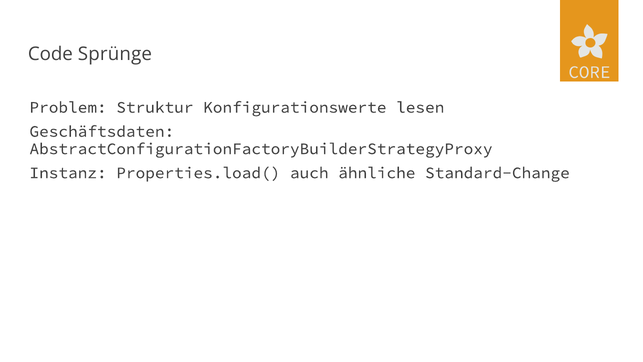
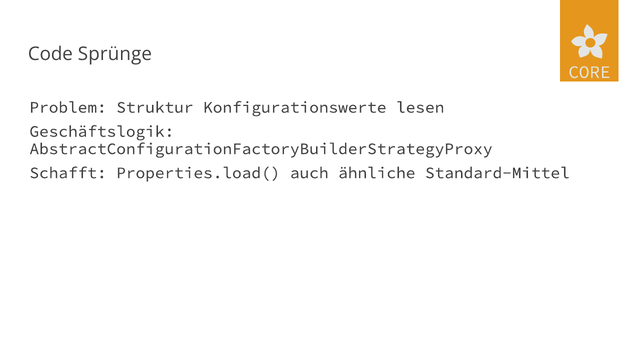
Geschäftsdaten: Geschäftsdaten -> Geschäftslogik (102, 131)
Instanz: Instanz -> Schafft (68, 173)
Standard-Change: Standard-Change -> Standard-Mittel (497, 173)
